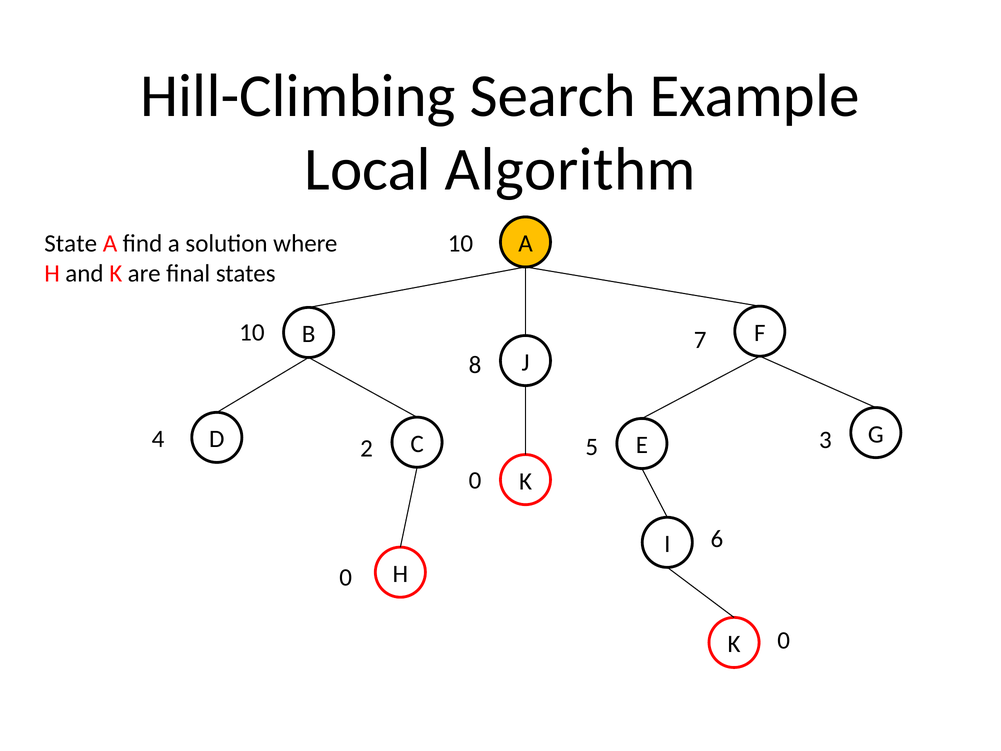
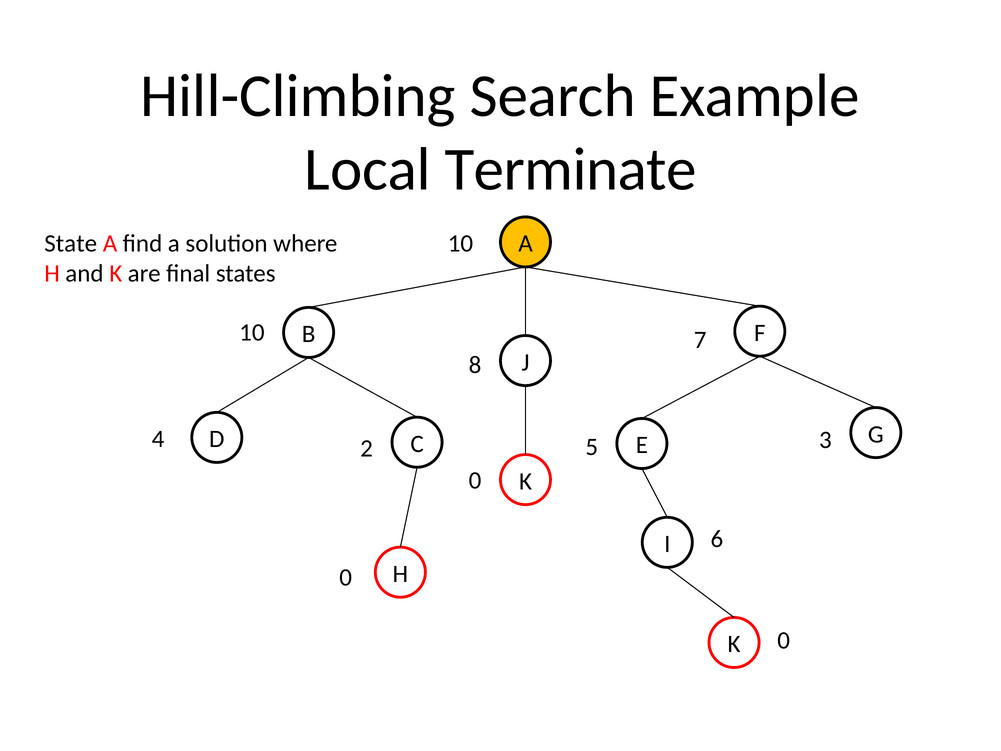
Algorithm: Algorithm -> Terminate (571, 169)
